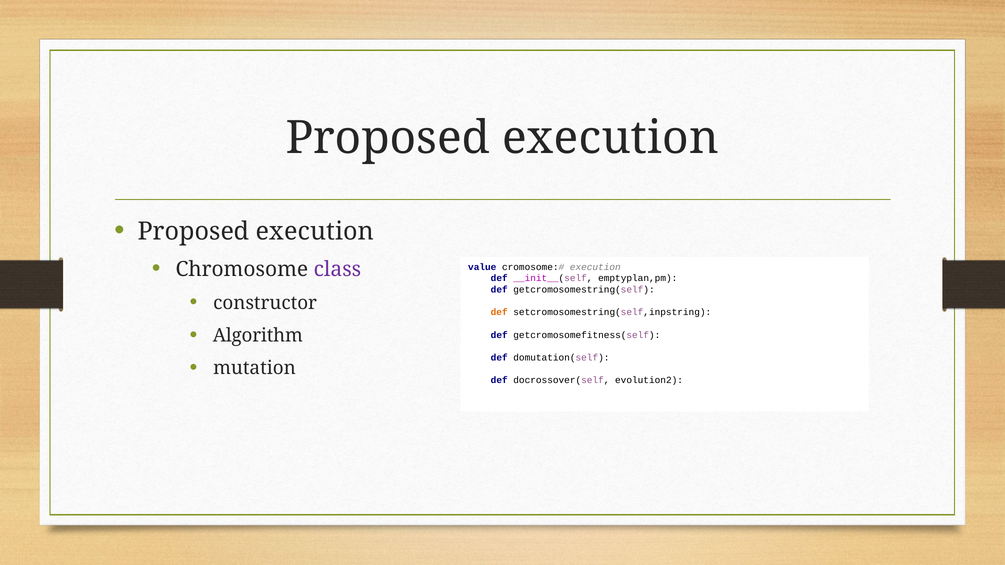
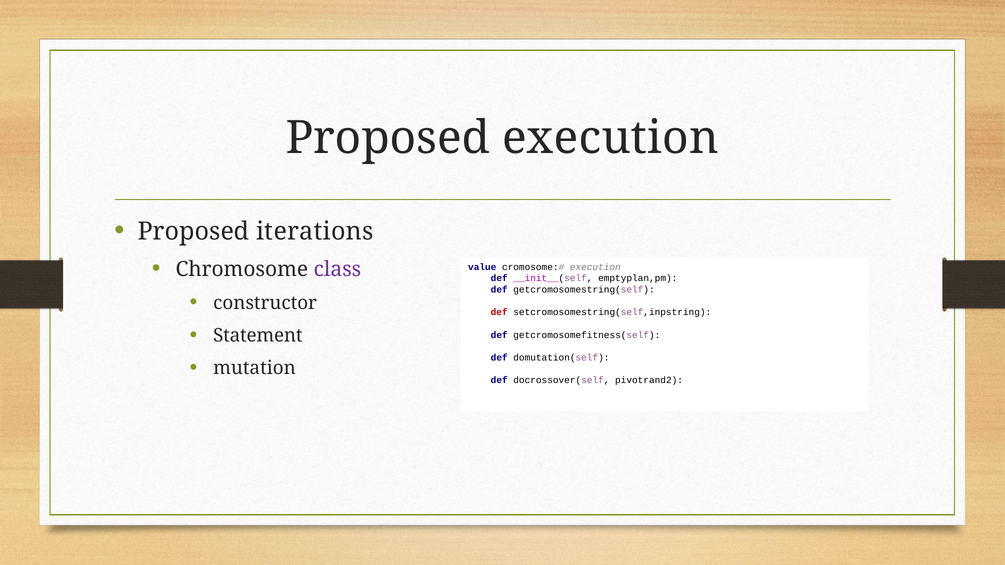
execution: execution -> iterations (315, 231)
def colour: orange -> red (499, 312)
Algorithm: Algorithm -> Statement (258, 336)
evolution2: evolution2 -> pivotrand2 (649, 380)
